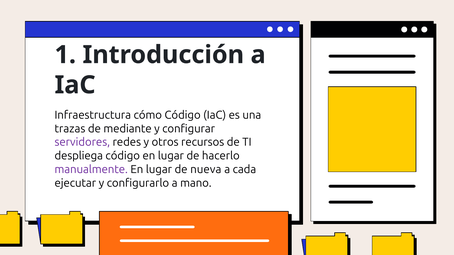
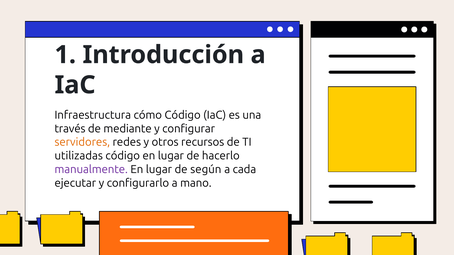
trazas: trazas -> través (70, 129)
servidores colour: purple -> orange (82, 142)
despliega: despliega -> utilizadas (79, 156)
nueva: nueva -> según (206, 170)
